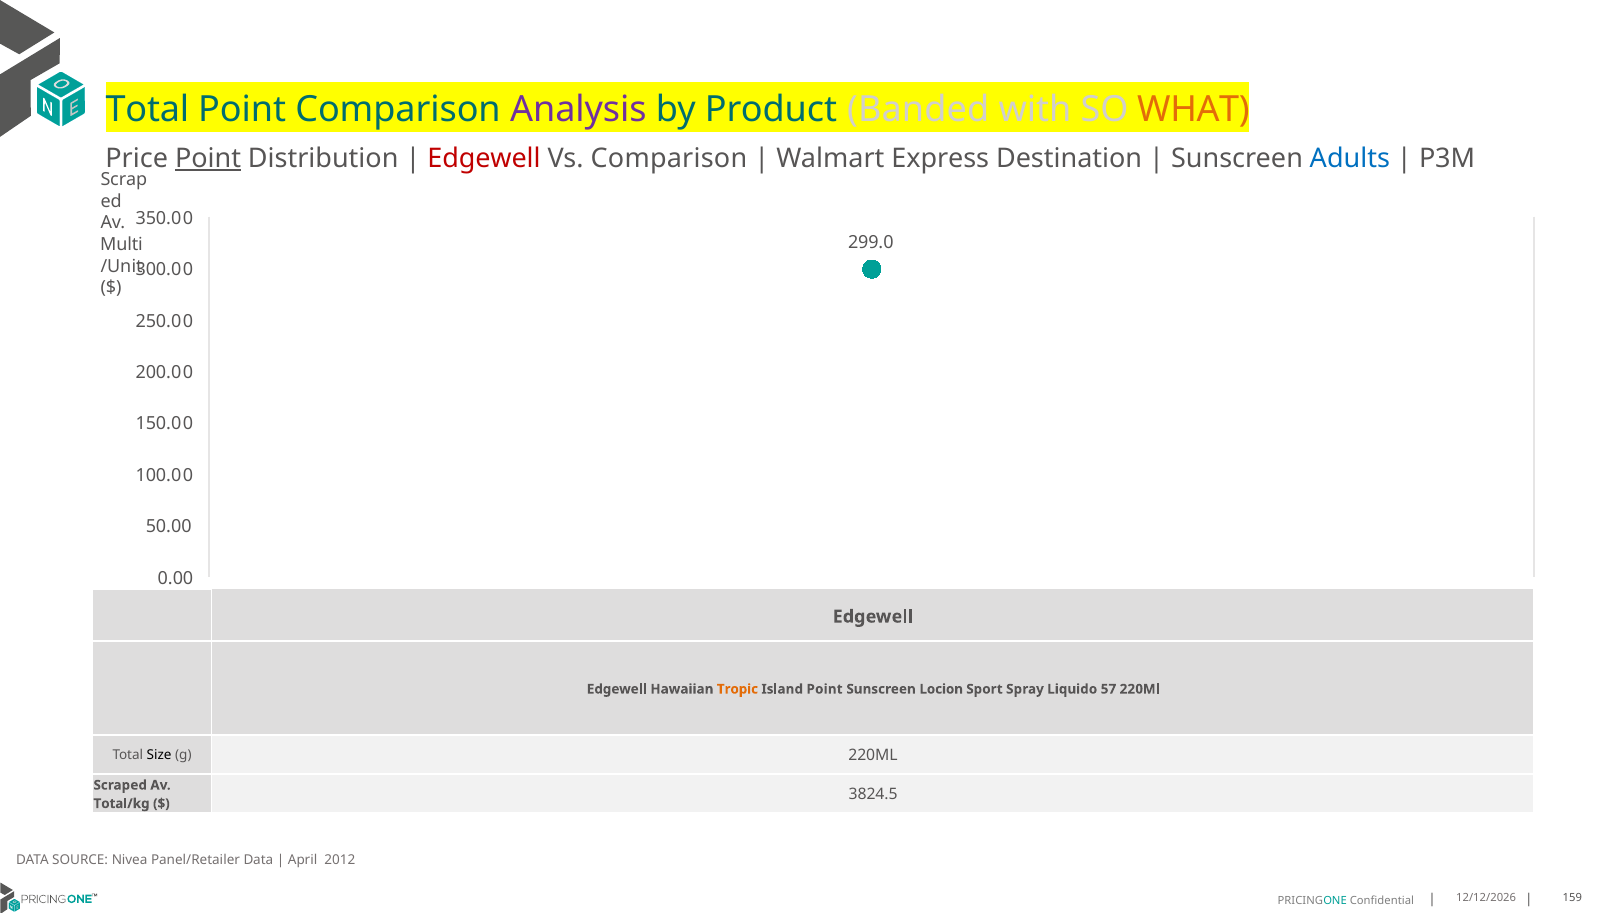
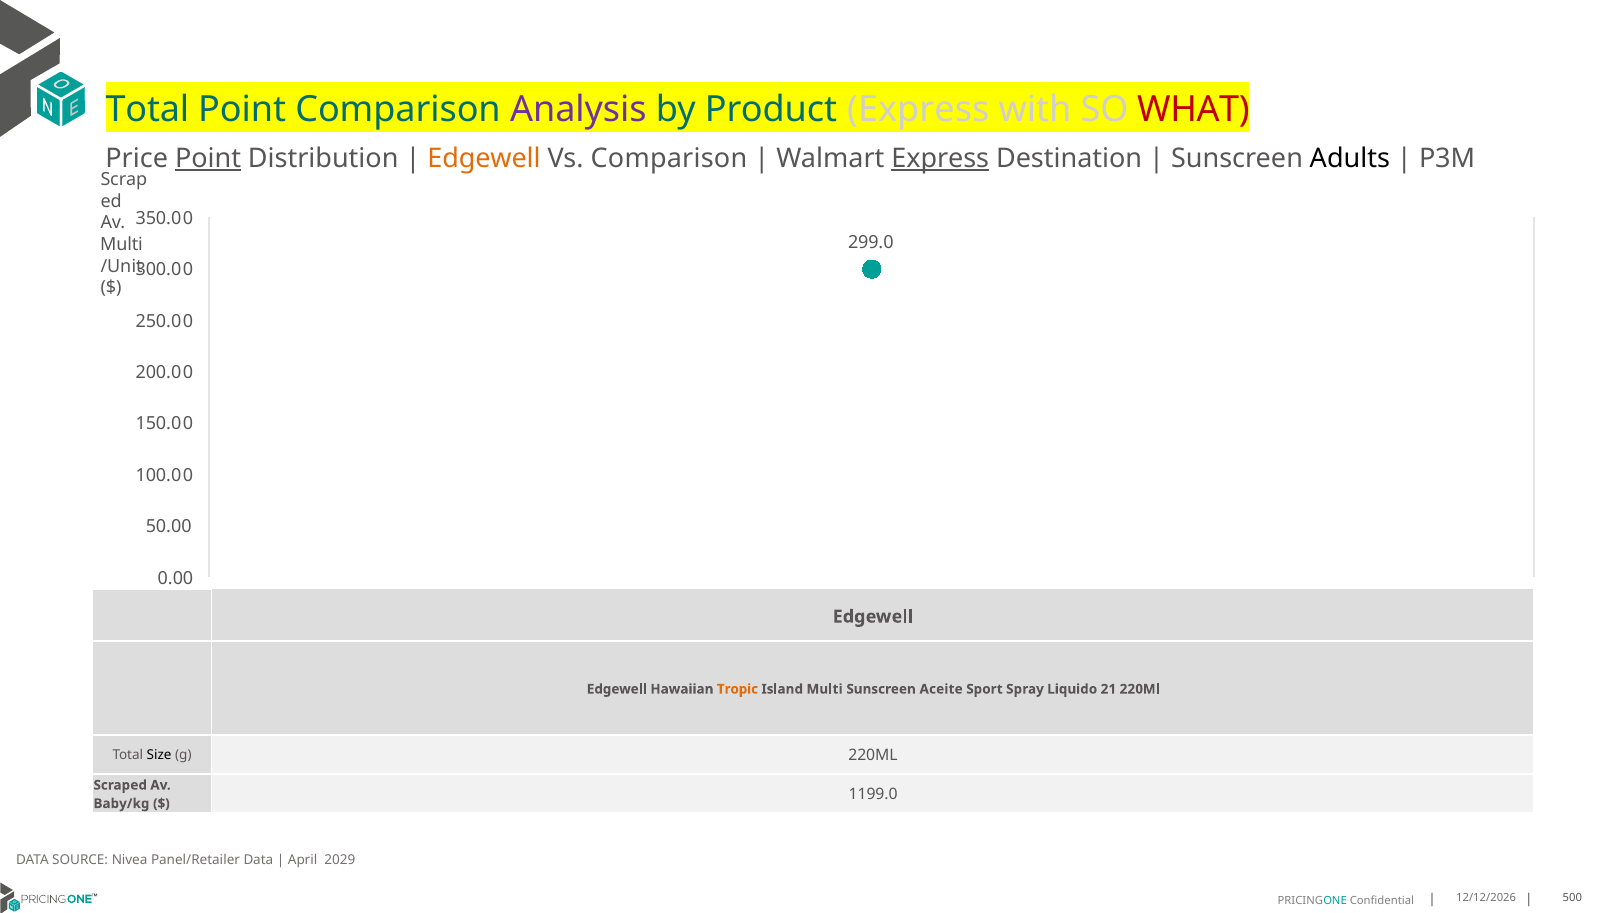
Product Banded: Banded -> Express (918, 109)
WHAT colour: orange -> red (1193, 109)
Edgewell colour: red -> orange (484, 158)
Express underline: none -> present (940, 158)
Adults colour: blue -> black (1350, 158)
Island Point: Point -> Multi (825, 689)
Locion: Locion -> Aceite (941, 689)
57: 57 -> 21 (1108, 689)
3824.5: 3824.5 -> 1199.0 (873, 794)
Total/kg: Total/kg -> Baby/kg (121, 803)
2012: 2012 -> 2029 (340, 859)
159: 159 -> 500 (1572, 897)
